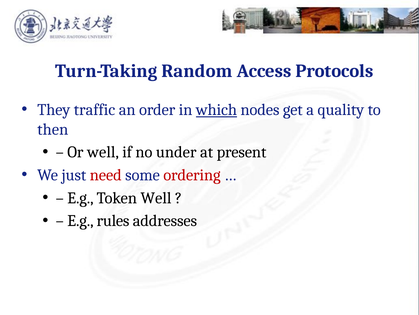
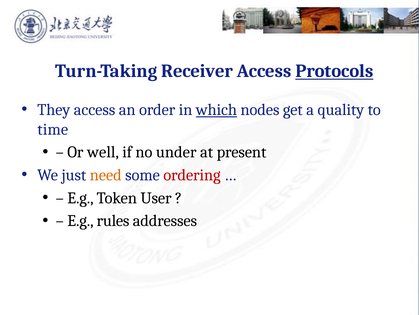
Random: Random -> Receiver (197, 71)
Protocols underline: none -> present (334, 71)
They traffic: traffic -> access (95, 109)
then: then -> time (53, 129)
need colour: red -> orange (106, 175)
Token Well: Well -> User (156, 198)
